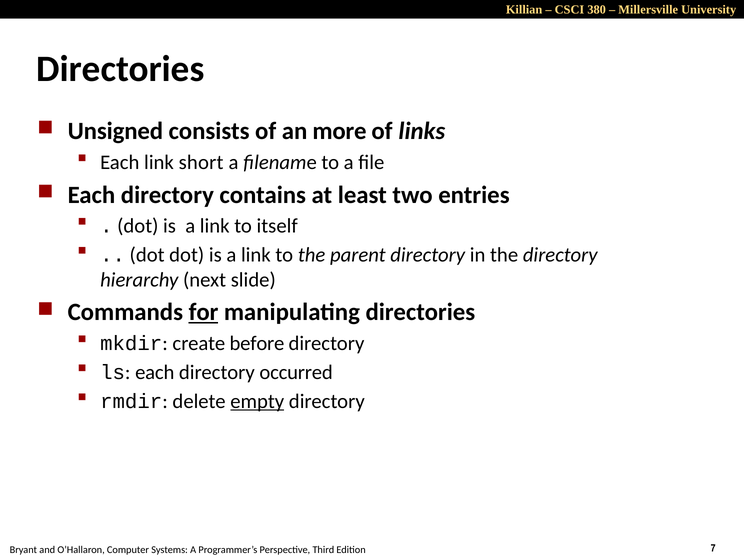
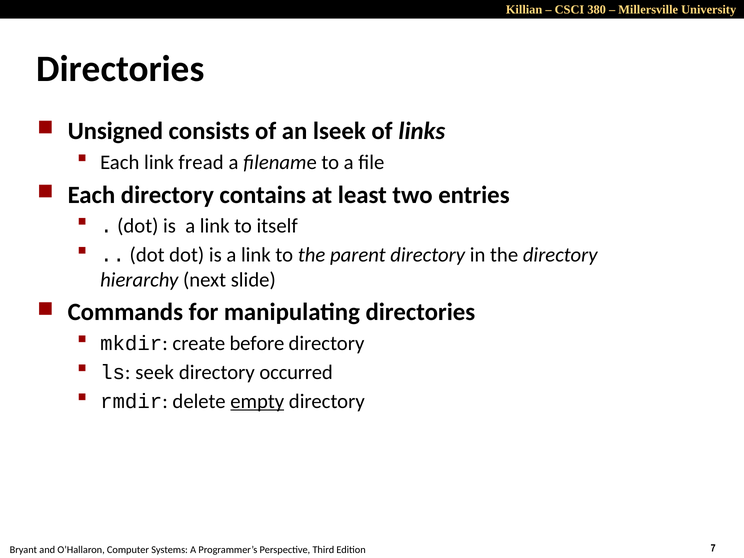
more: more -> lseek (339, 131)
short: short -> fread (201, 162)
for underline: present -> none (204, 312)
ls each: each -> seek (155, 372)
